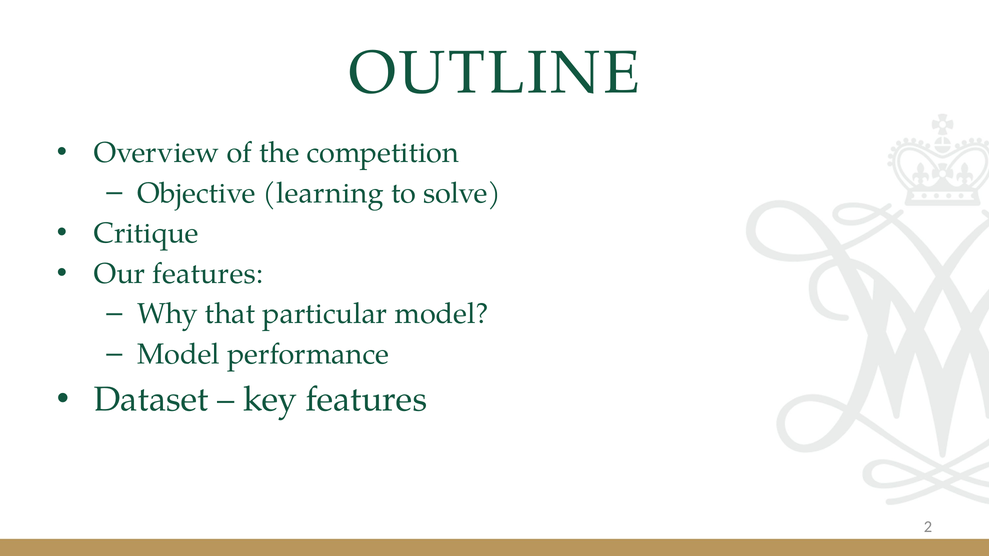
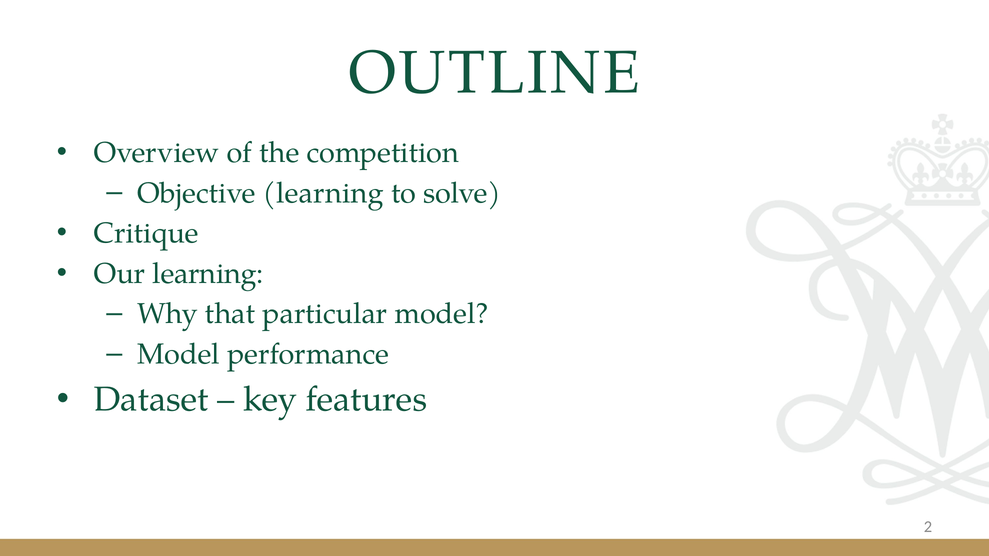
Our features: features -> learning (208, 274)
